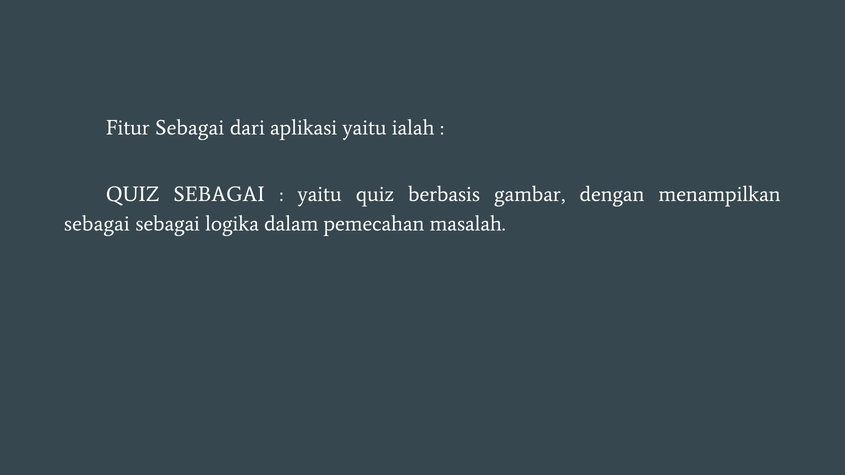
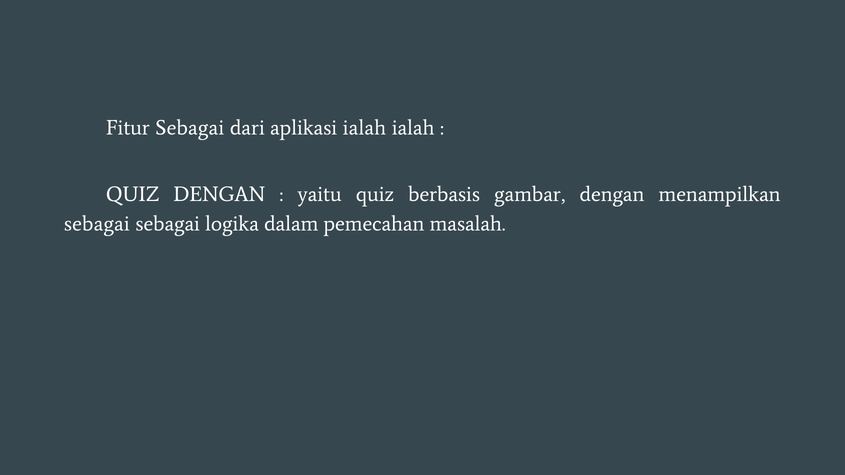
aplikasi yaitu: yaitu -> ialah (364, 128)
QUIZ SEBAGAI: SEBAGAI -> DENGAN (219, 195)
